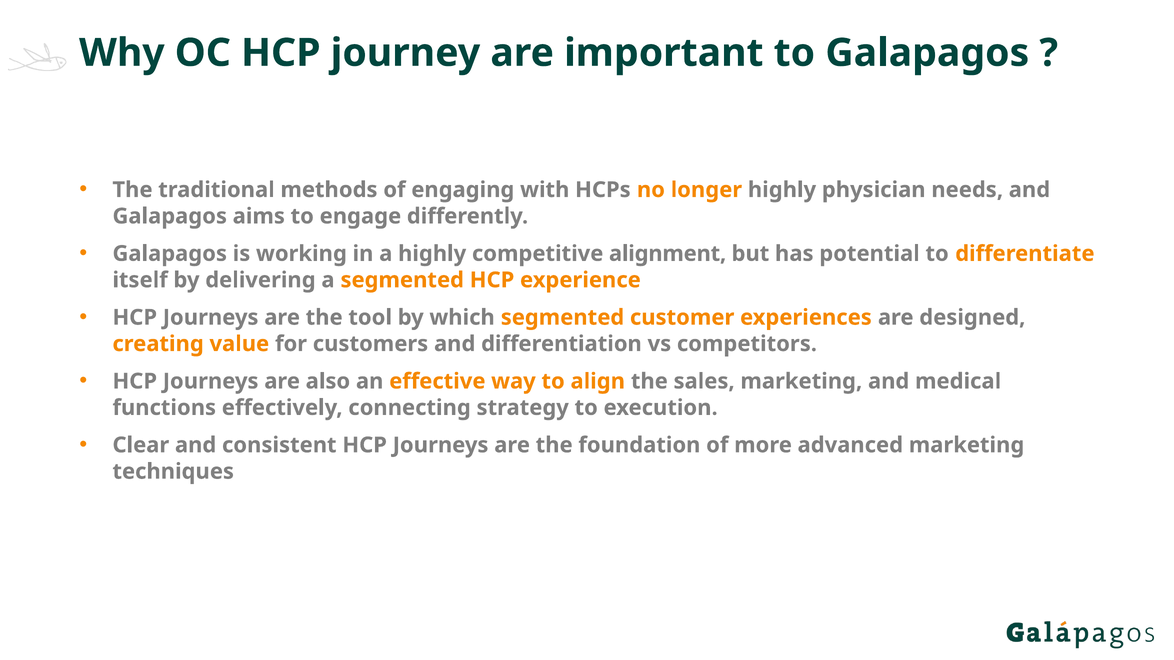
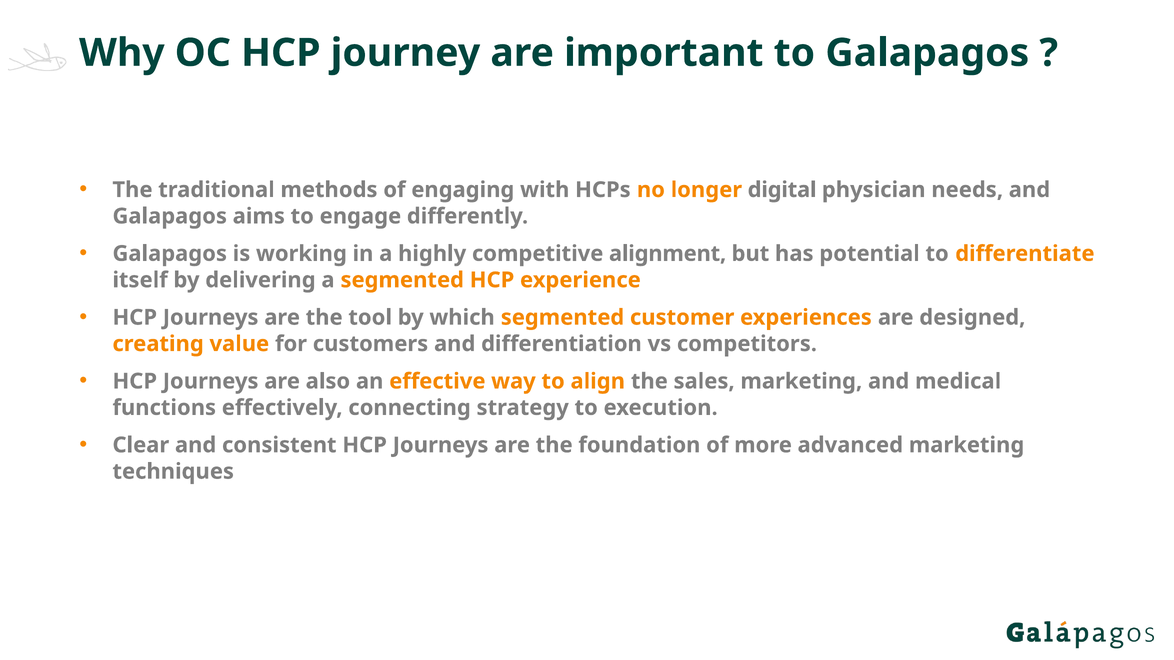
longer highly: highly -> digital (782, 190)
